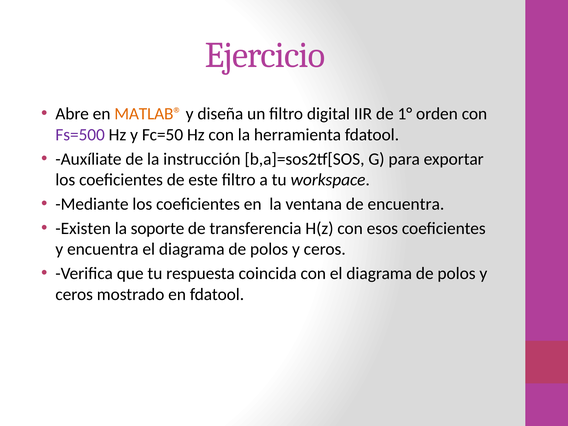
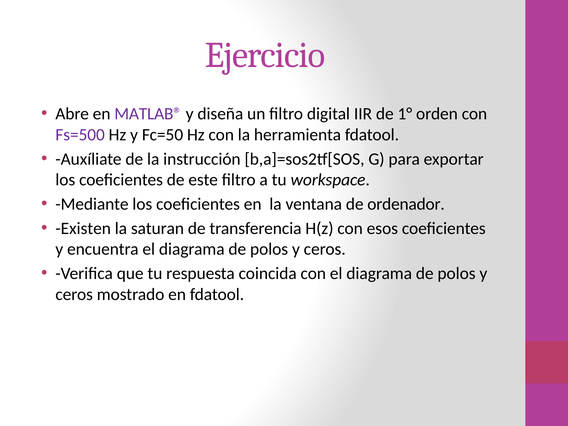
MATLAB® colour: orange -> purple (148, 114)
de encuentra: encuentra -> ordenador (406, 204)
soporte: soporte -> saturan (157, 228)
